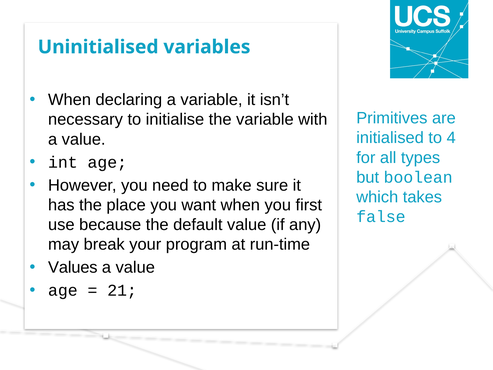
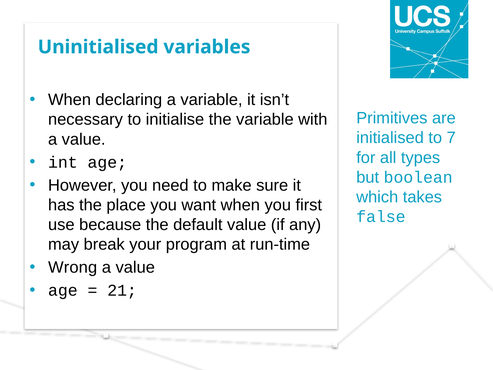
4: 4 -> 7 (451, 138)
Values: Values -> Wrong (73, 267)
